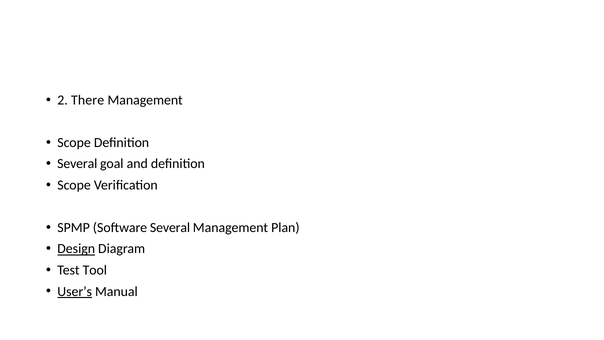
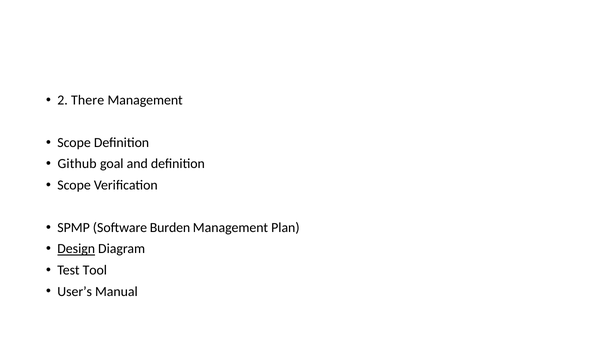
Several: Several -> Github (77, 164)
Software Several: Several -> Burden (170, 227)
User’s underline: present -> none (75, 291)
